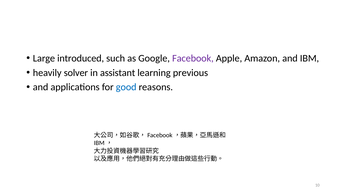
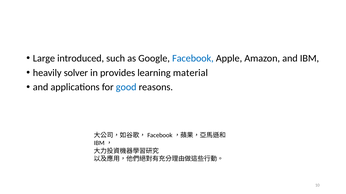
Facebook colour: purple -> blue (193, 58)
assistant: assistant -> provides (118, 73)
previous: previous -> material (190, 73)
